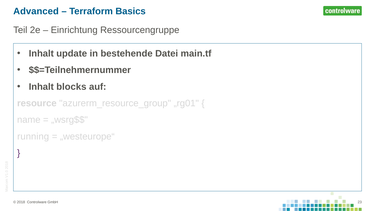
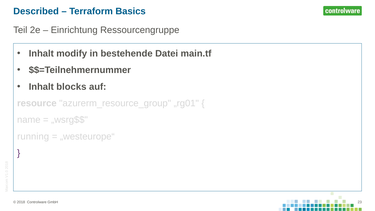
Advanced: Advanced -> Described (36, 11)
update: update -> modify (72, 54)
